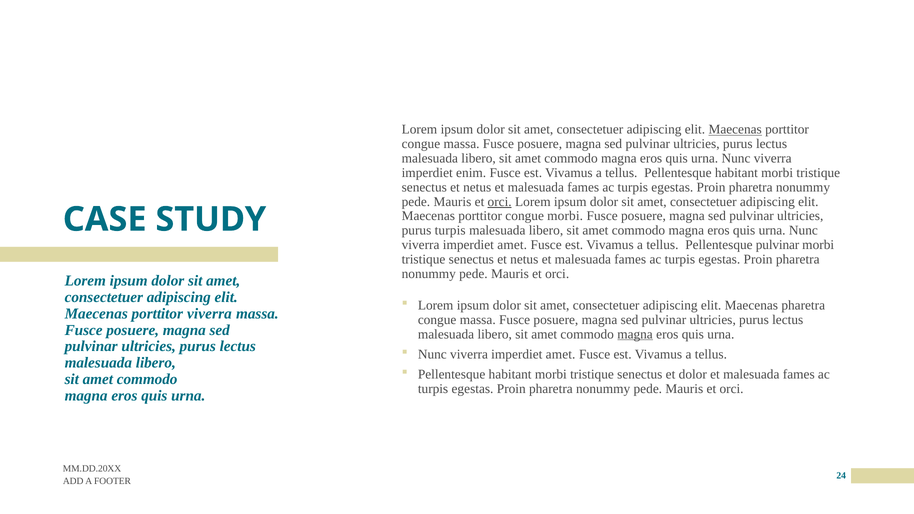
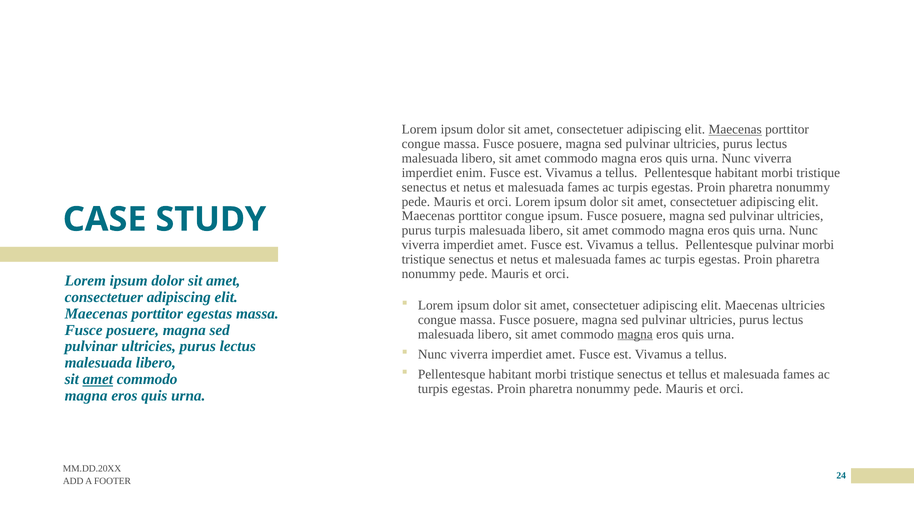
orci underline: present -> none (500, 202)
congue morbi: morbi -> ipsum (565, 216)
Maecenas pharetra: pharetra -> ultricies (803, 305)
porttitor viverra: viverra -> egestas (209, 314)
et dolor: dolor -> tellus (693, 374)
amet underline: none -> present (98, 379)
